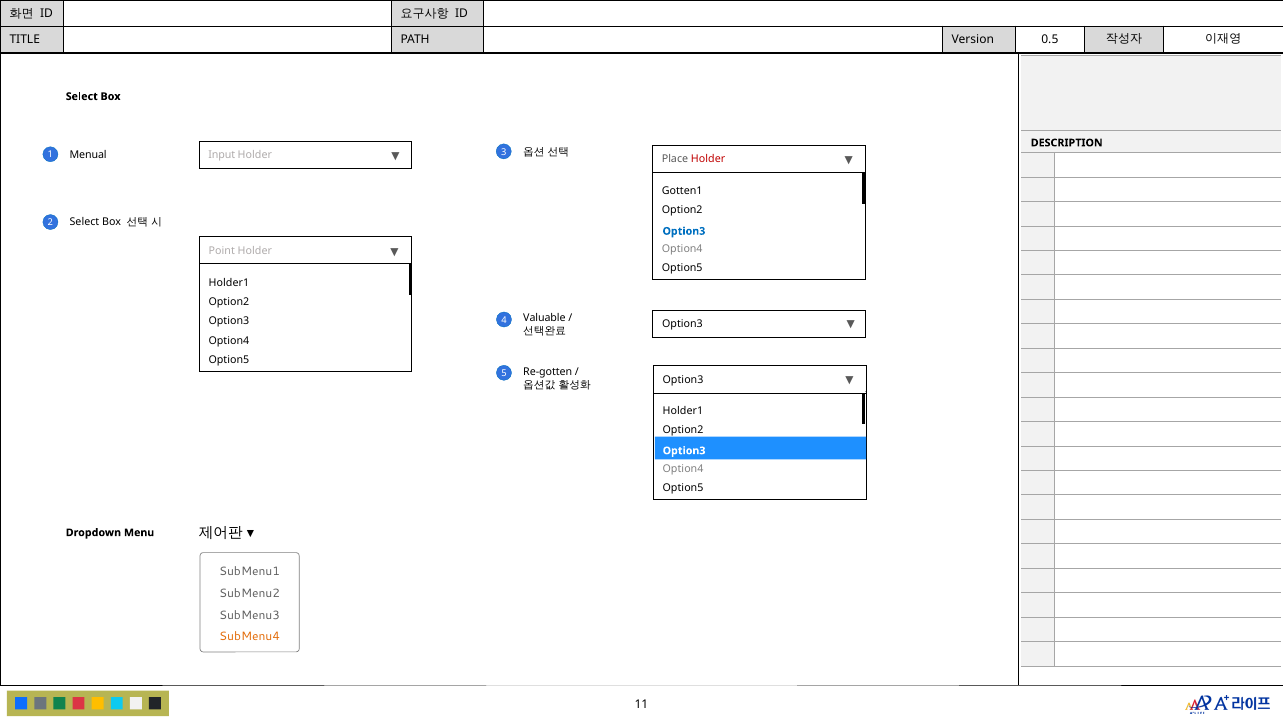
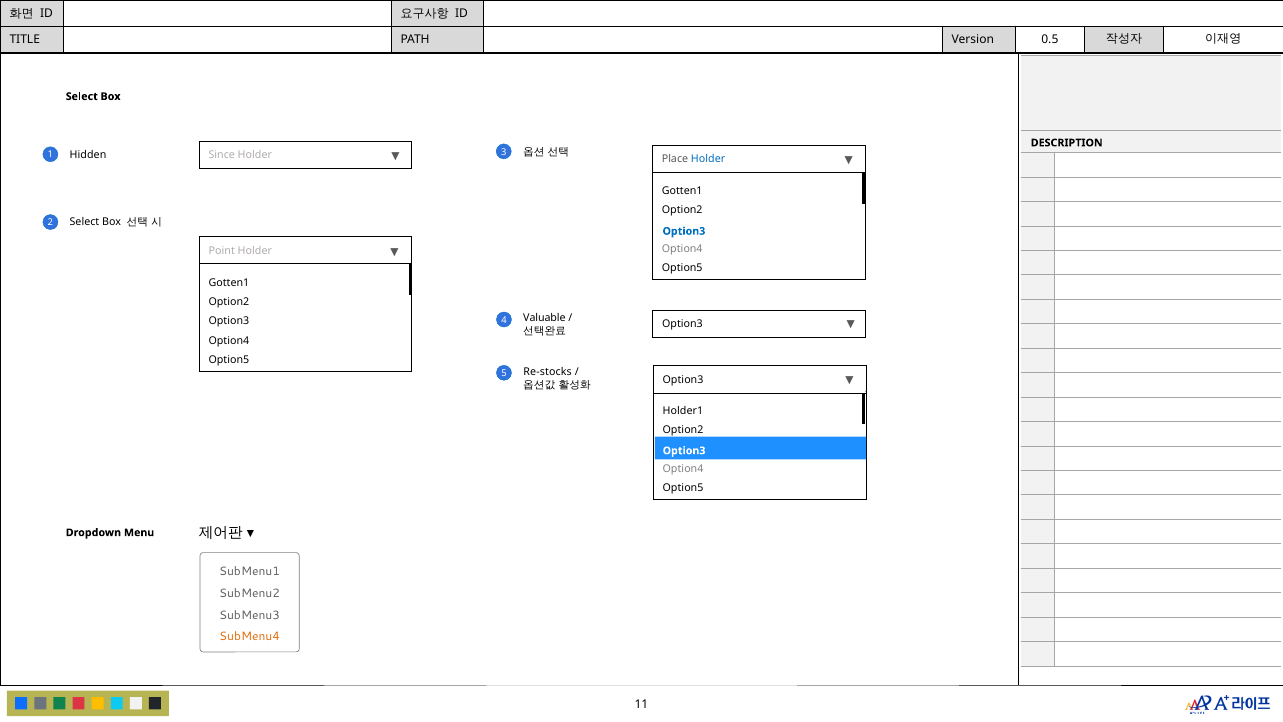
Menual: Menual -> Hidden (88, 155)
Input: Input -> Since (222, 155)
Holder colour: red -> blue (708, 159)
Holder1: Holder1 -> Gotten1 (229, 283)
Re-gotten: Re-gotten -> Re-stocks (548, 372)
